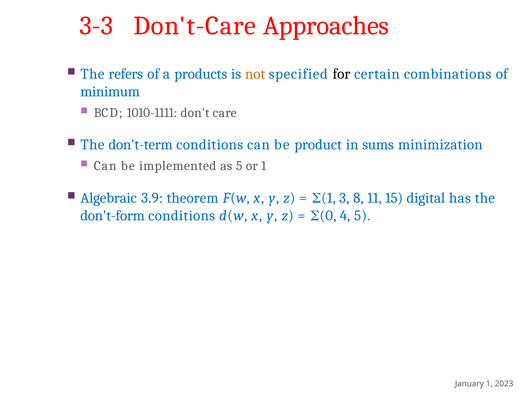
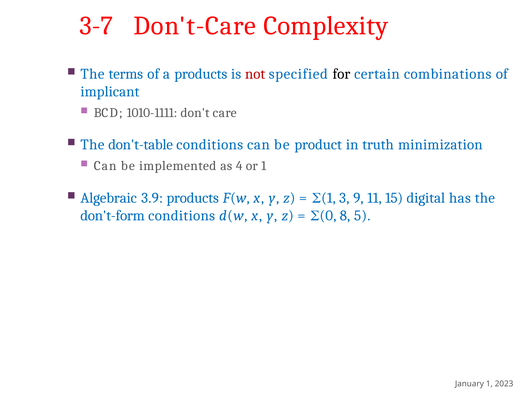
3-3: 3-3 -> 3-7 (96, 26)
Approaches: Approaches -> Complexity (326, 26)
refers: refers -> terms (126, 74)
not colour: orange -> red (255, 74)
minimum: minimum -> implicant (110, 92)
don't-term: don't-term -> don't-table (141, 145)
sums: sums -> truth (378, 145)
as 5: 5 -> 4 (239, 166)
3.9 theorem: theorem -> products (193, 198)
8: 8 -> 9 (358, 198)
4: 4 -> 8 (345, 216)
